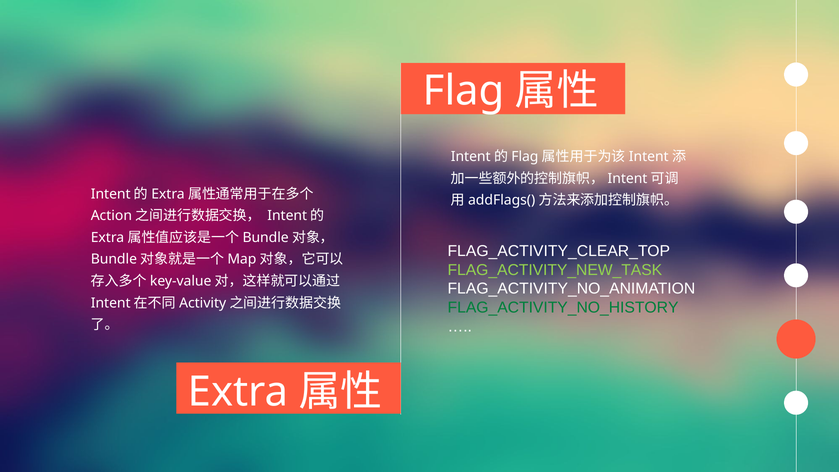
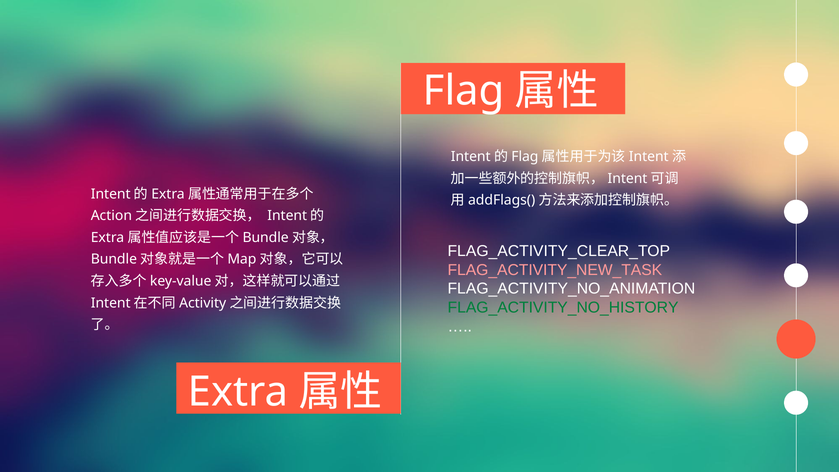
FLAG_ACTIVITY_NEW_TASK colour: light green -> pink (555, 270)
